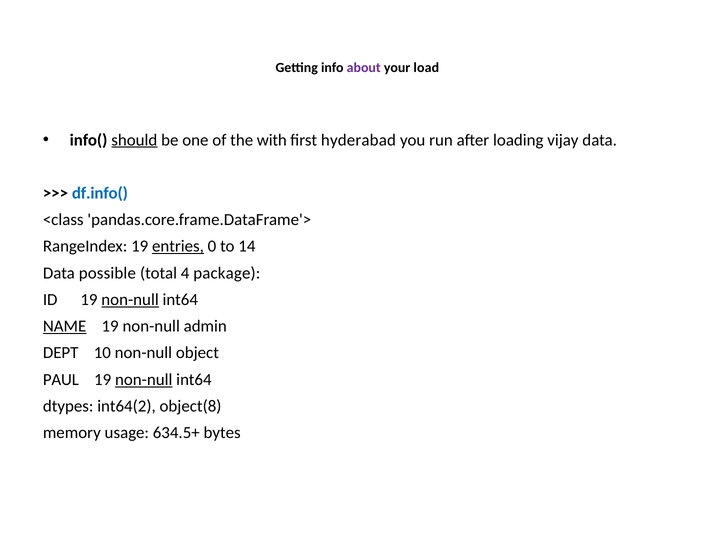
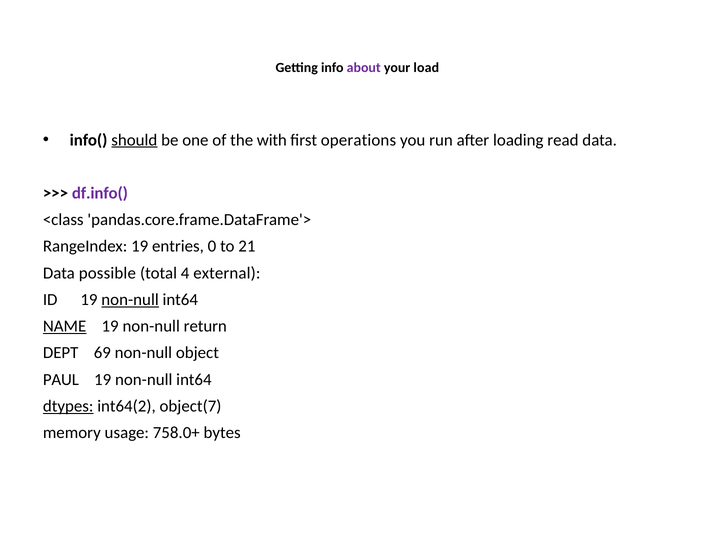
hyderabad: hyderabad -> operations (358, 140)
vijay: vijay -> read (563, 140)
df.info( colour: blue -> purple (100, 193)
entries underline: present -> none (178, 247)
14: 14 -> 21 (247, 247)
package: package -> external (227, 273)
admin: admin -> return (205, 326)
10: 10 -> 69 (102, 353)
non-null underline: present -> none (144, 380)
dtypes underline: none -> present (68, 406)
object(8: object(8 -> object(7 (191, 406)
634.5+: 634.5+ -> 758.0+ (176, 433)
